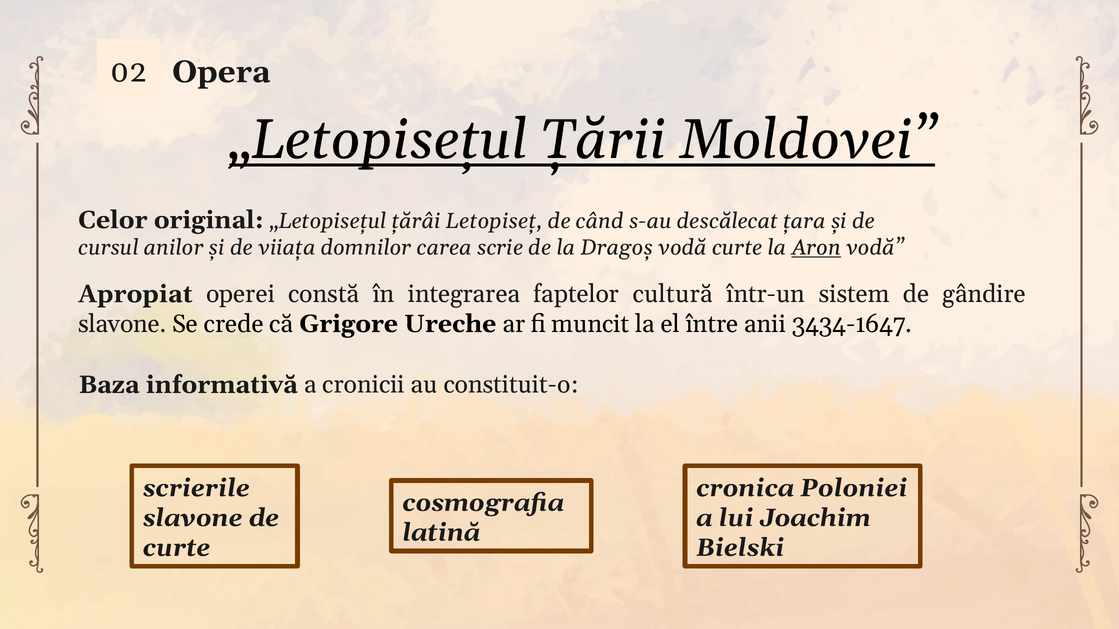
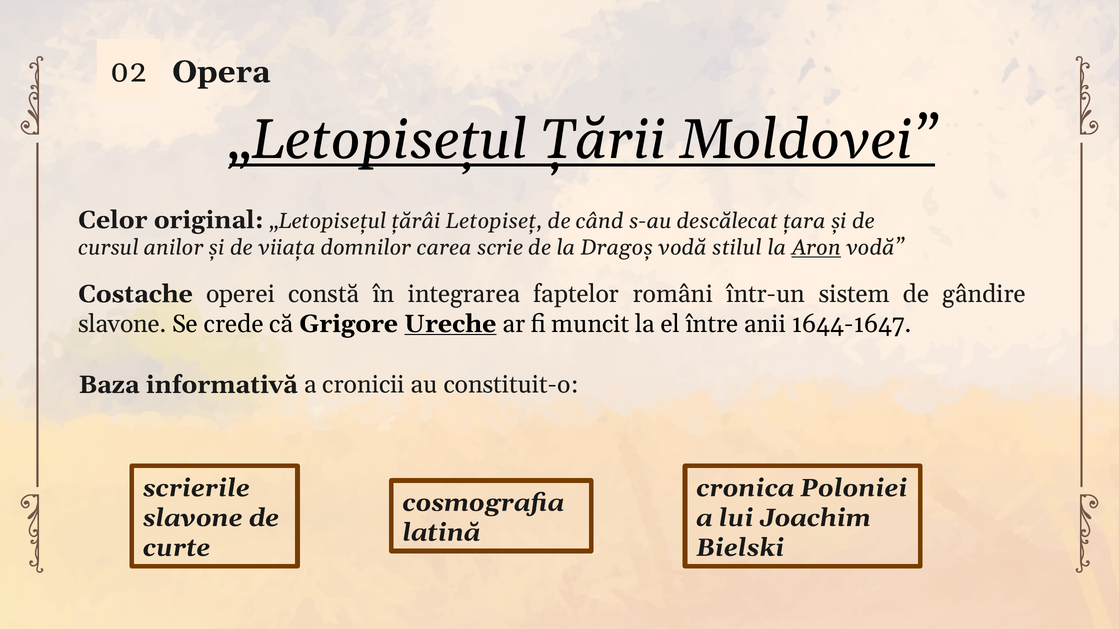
vodă curte: curte -> stilul (737, 248)
Apropiat: Apropiat -> Costache (136, 294)
cultură: cultură -> români (673, 294)
Ureche underline: none -> present (450, 324)
3434-1647: 3434-1647 -> 1644-1647 (852, 324)
